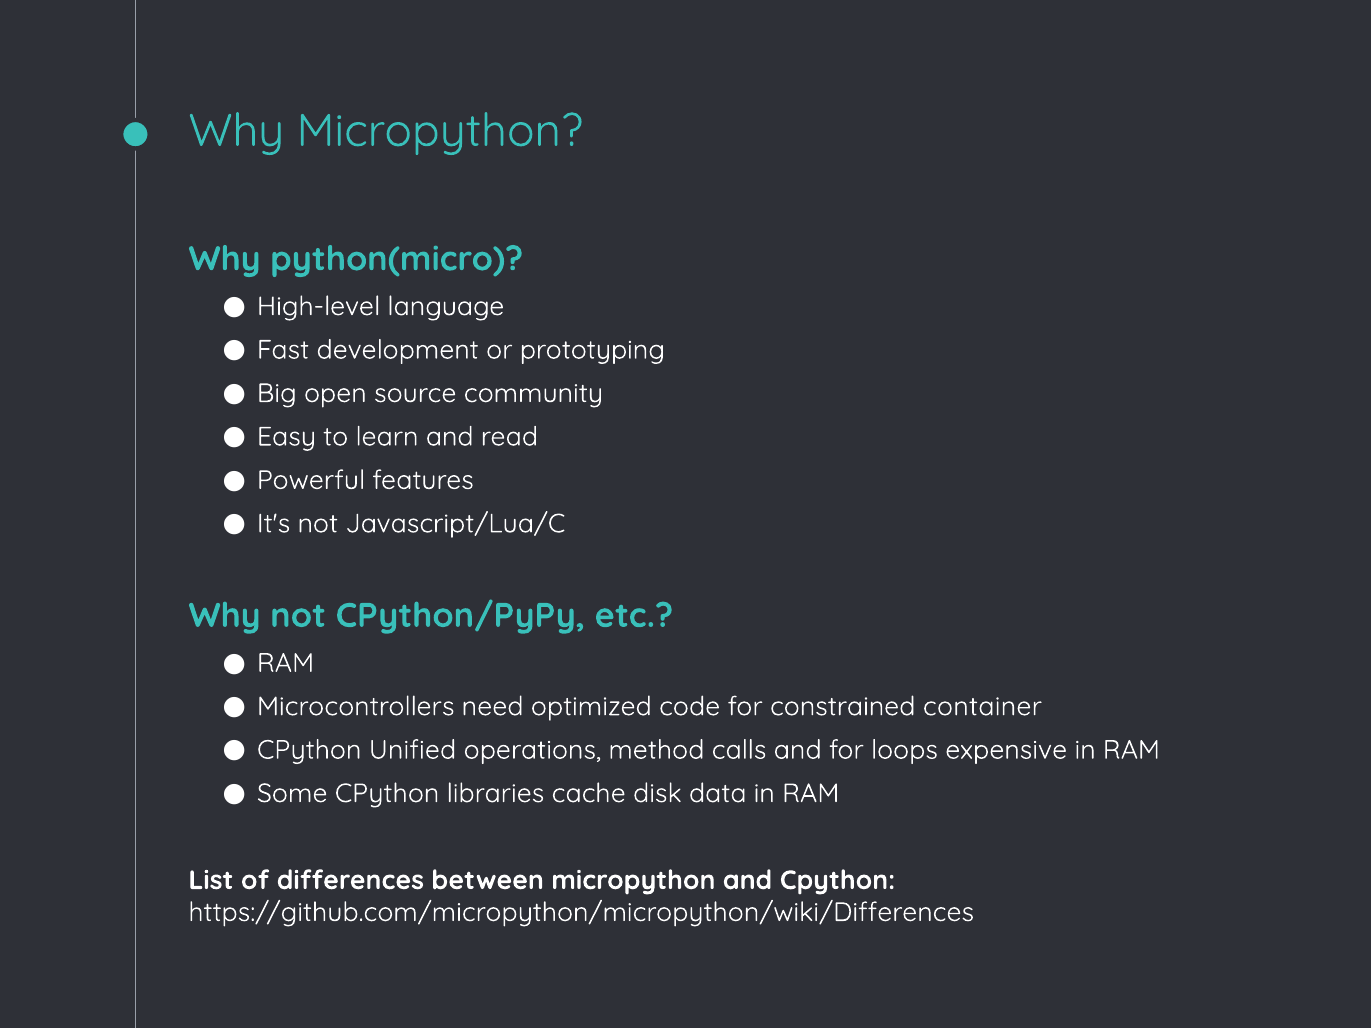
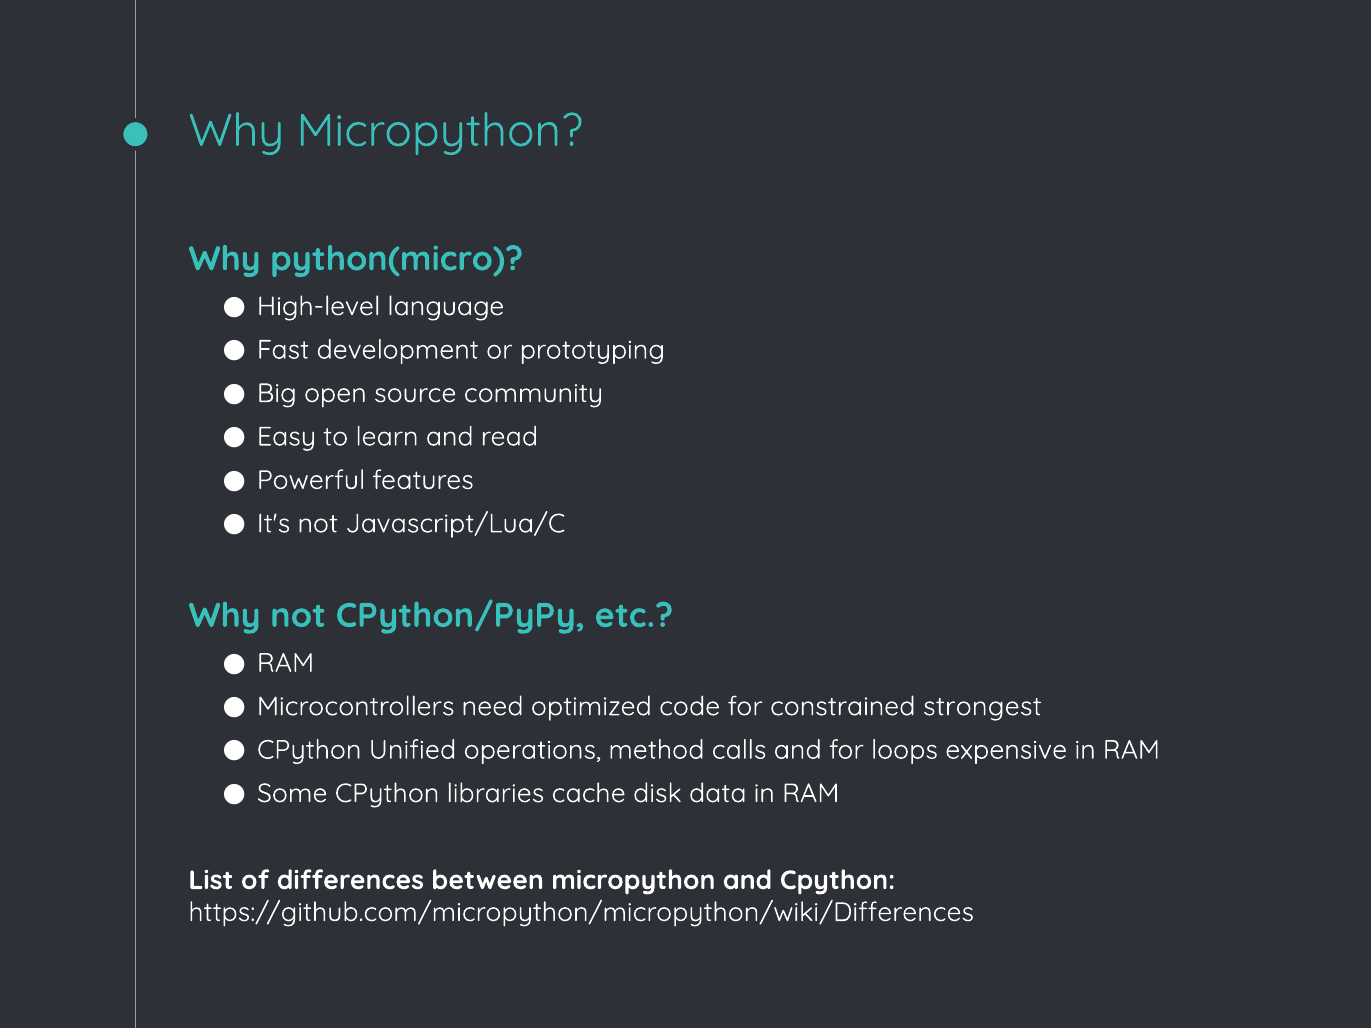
container: container -> strongest (982, 707)
